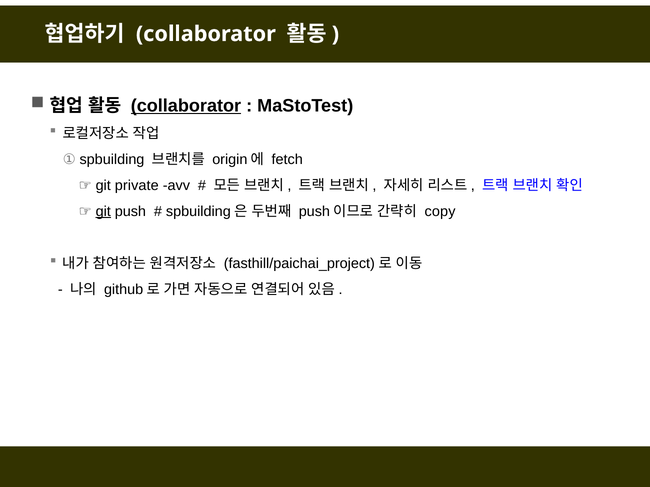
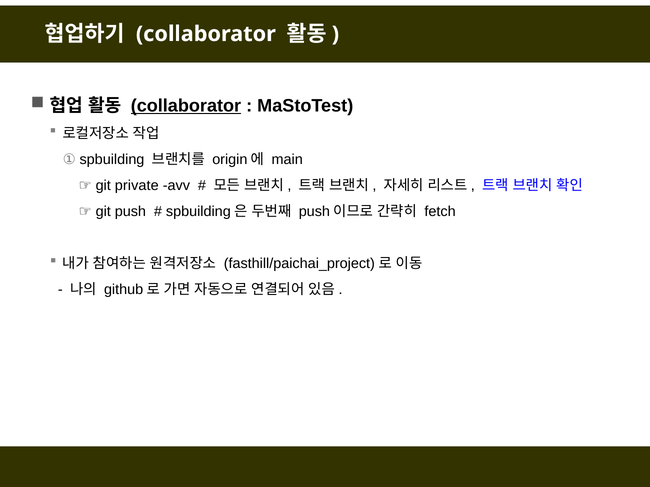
fetch: fetch -> main (287, 160)
git underline: present -> none (103, 212)
copy: copy -> fetch (440, 212)
